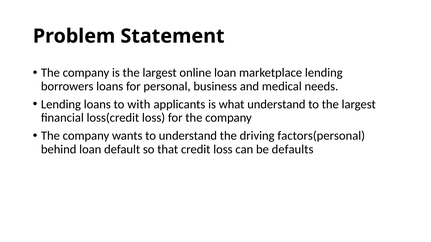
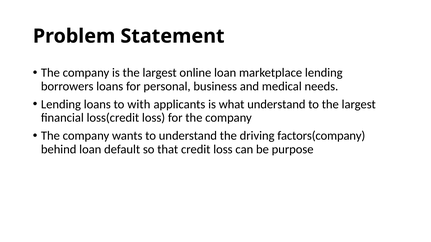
factors(personal: factors(personal -> factors(company (321, 136)
defaults: defaults -> purpose (293, 150)
